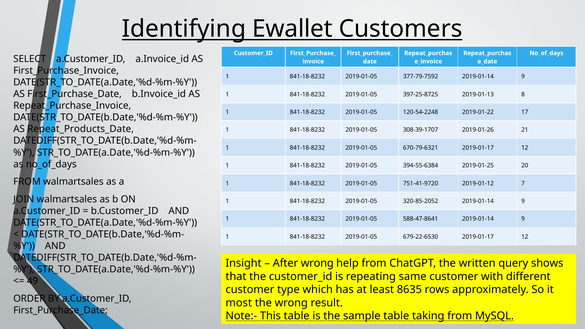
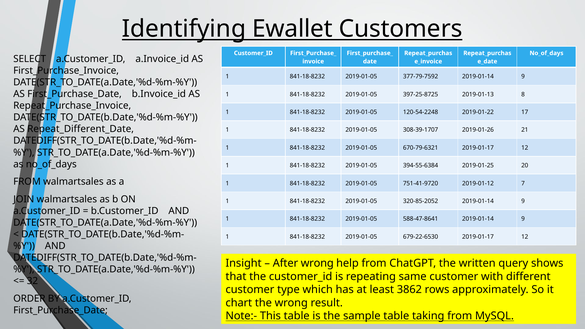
Repeat_Products_Date: Repeat_Products_Date -> Repeat_Different_Date (81, 129)
49: 49 -> 32 (32, 281)
8635: 8635 -> 3862 (409, 290)
most: most -> chart (239, 303)
